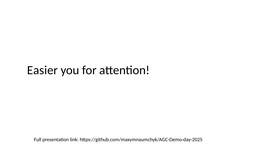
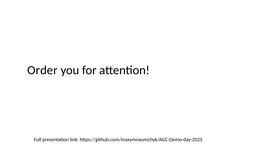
Easier: Easier -> Order (42, 70)
